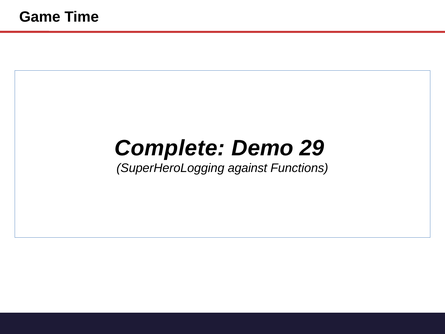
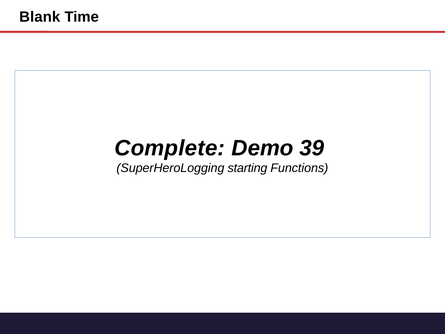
Game: Game -> Blank (40, 17)
29: 29 -> 39 (312, 148)
against: against -> starting (247, 168)
